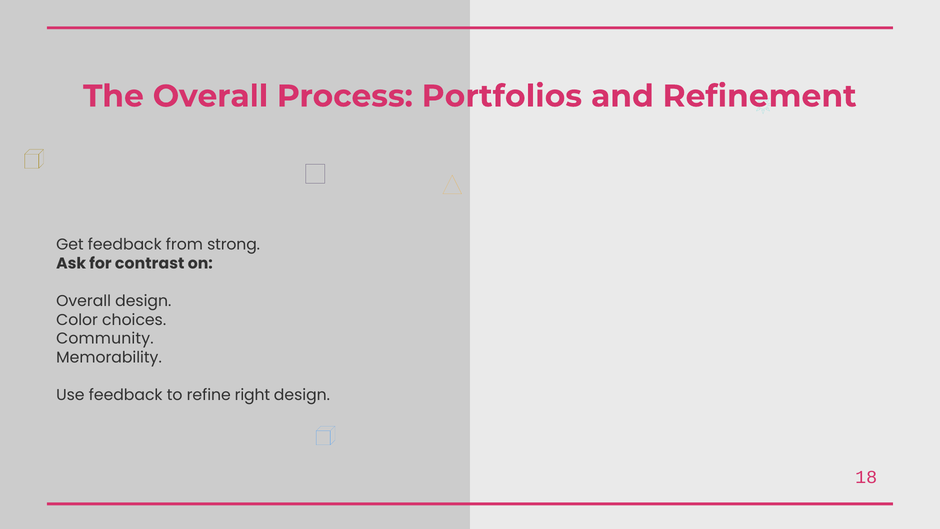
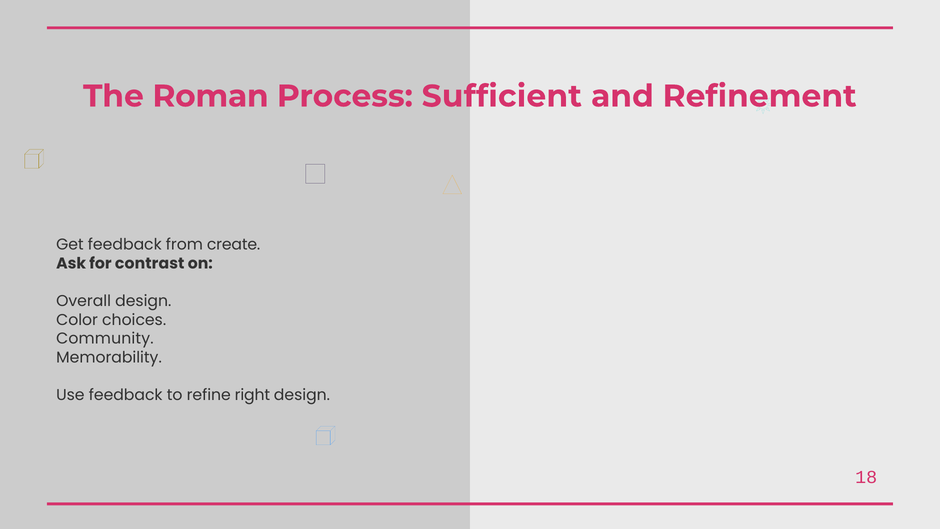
The Overall: Overall -> Roman (211, 96)
Portfolios: Portfolios -> Sufficient (502, 96)
strong: strong -> create (234, 245)
